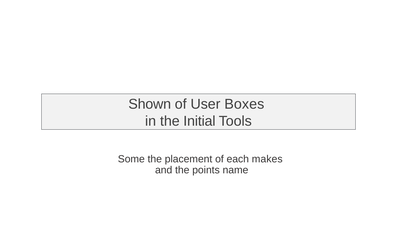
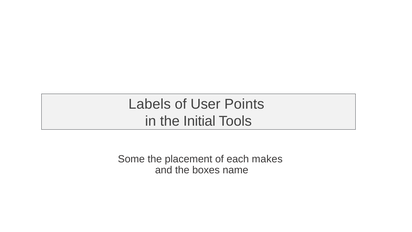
Shown: Shown -> Labels (150, 104)
Boxes: Boxes -> Points (244, 104)
points: points -> boxes (206, 170)
